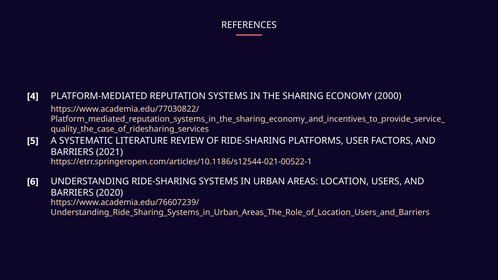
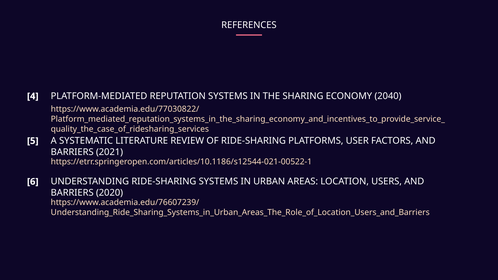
2000: 2000 -> 2040 (388, 96)
